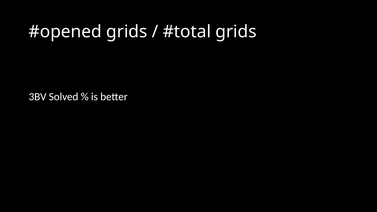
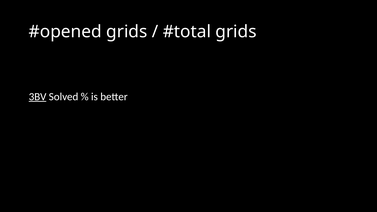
3BV underline: none -> present (38, 97)
